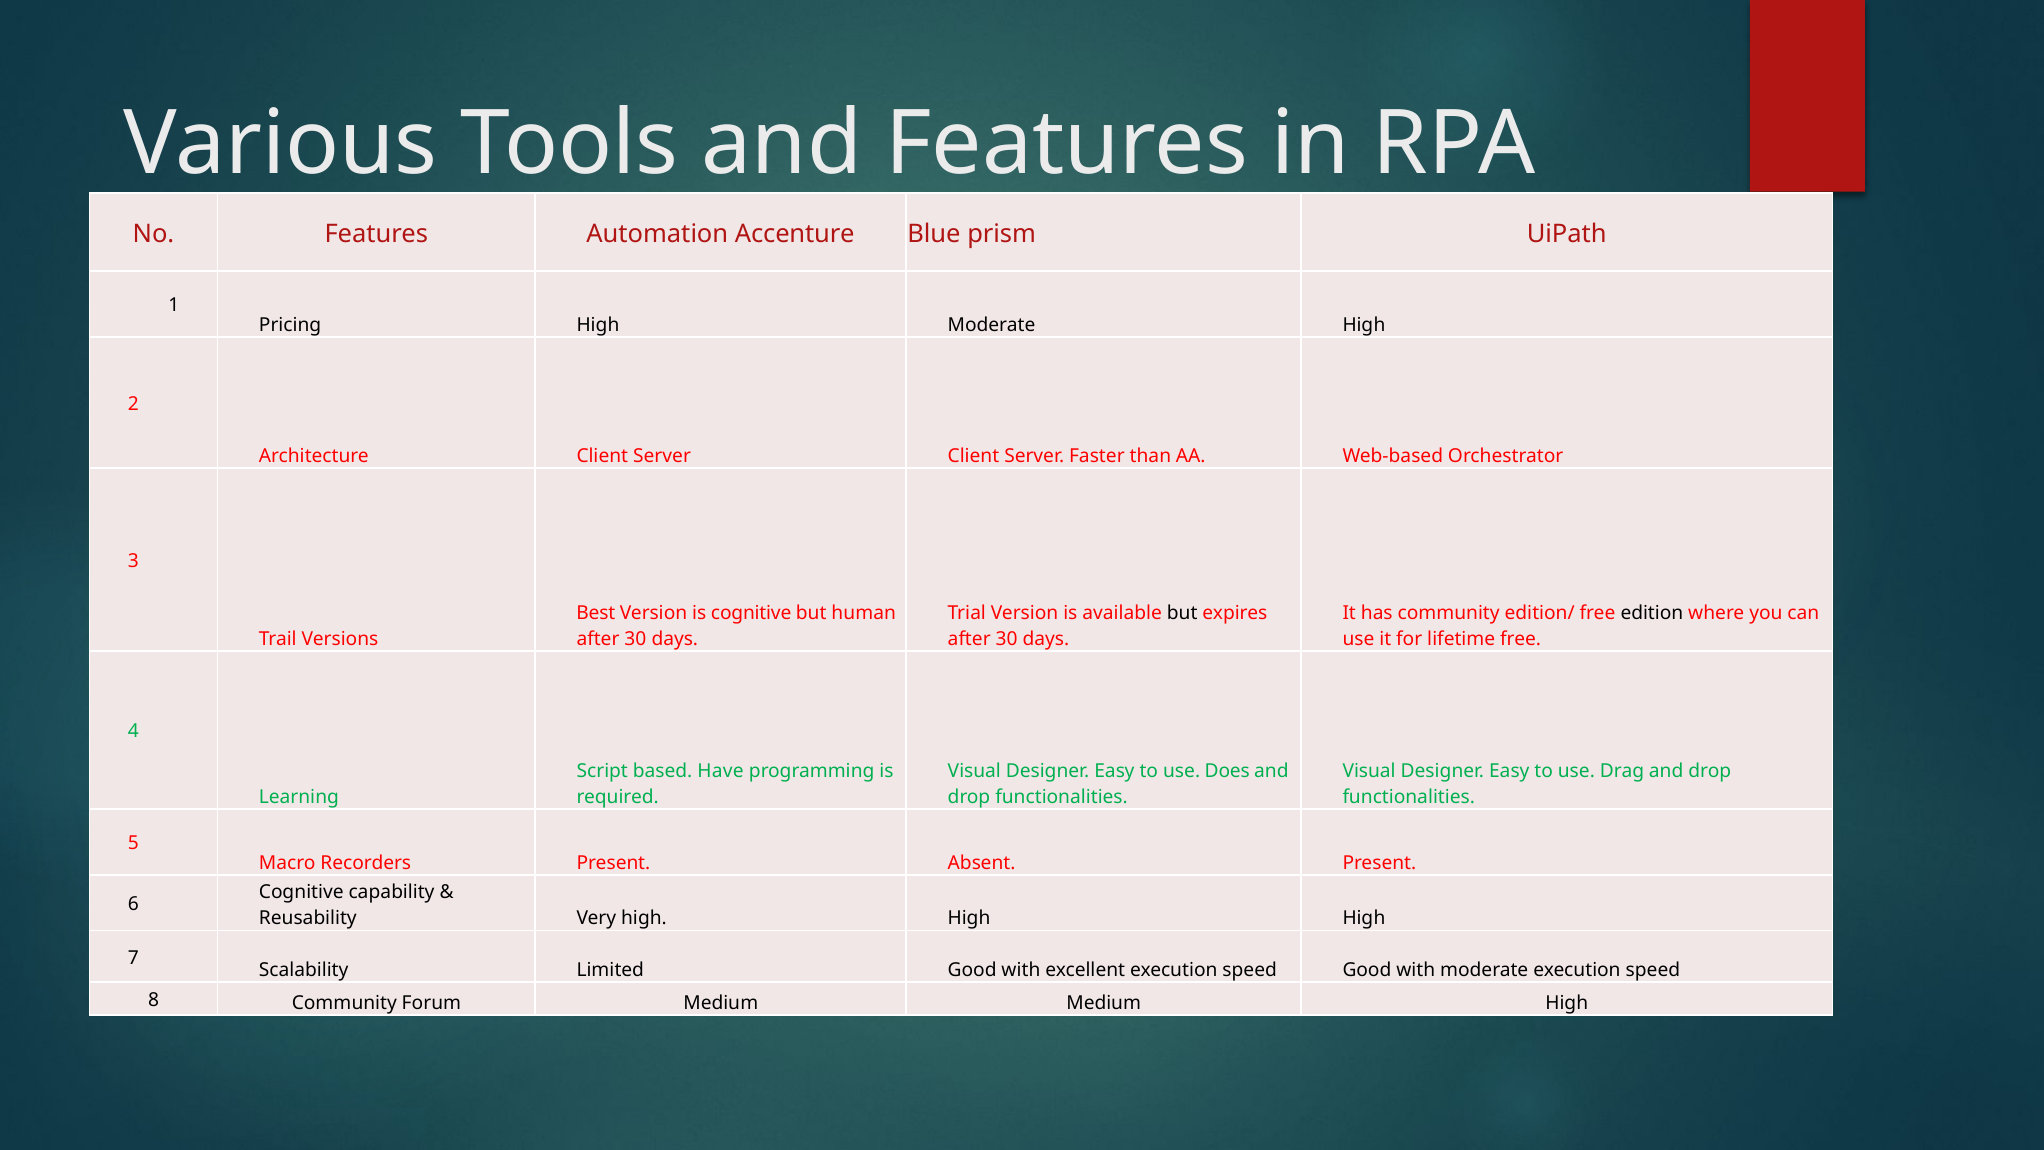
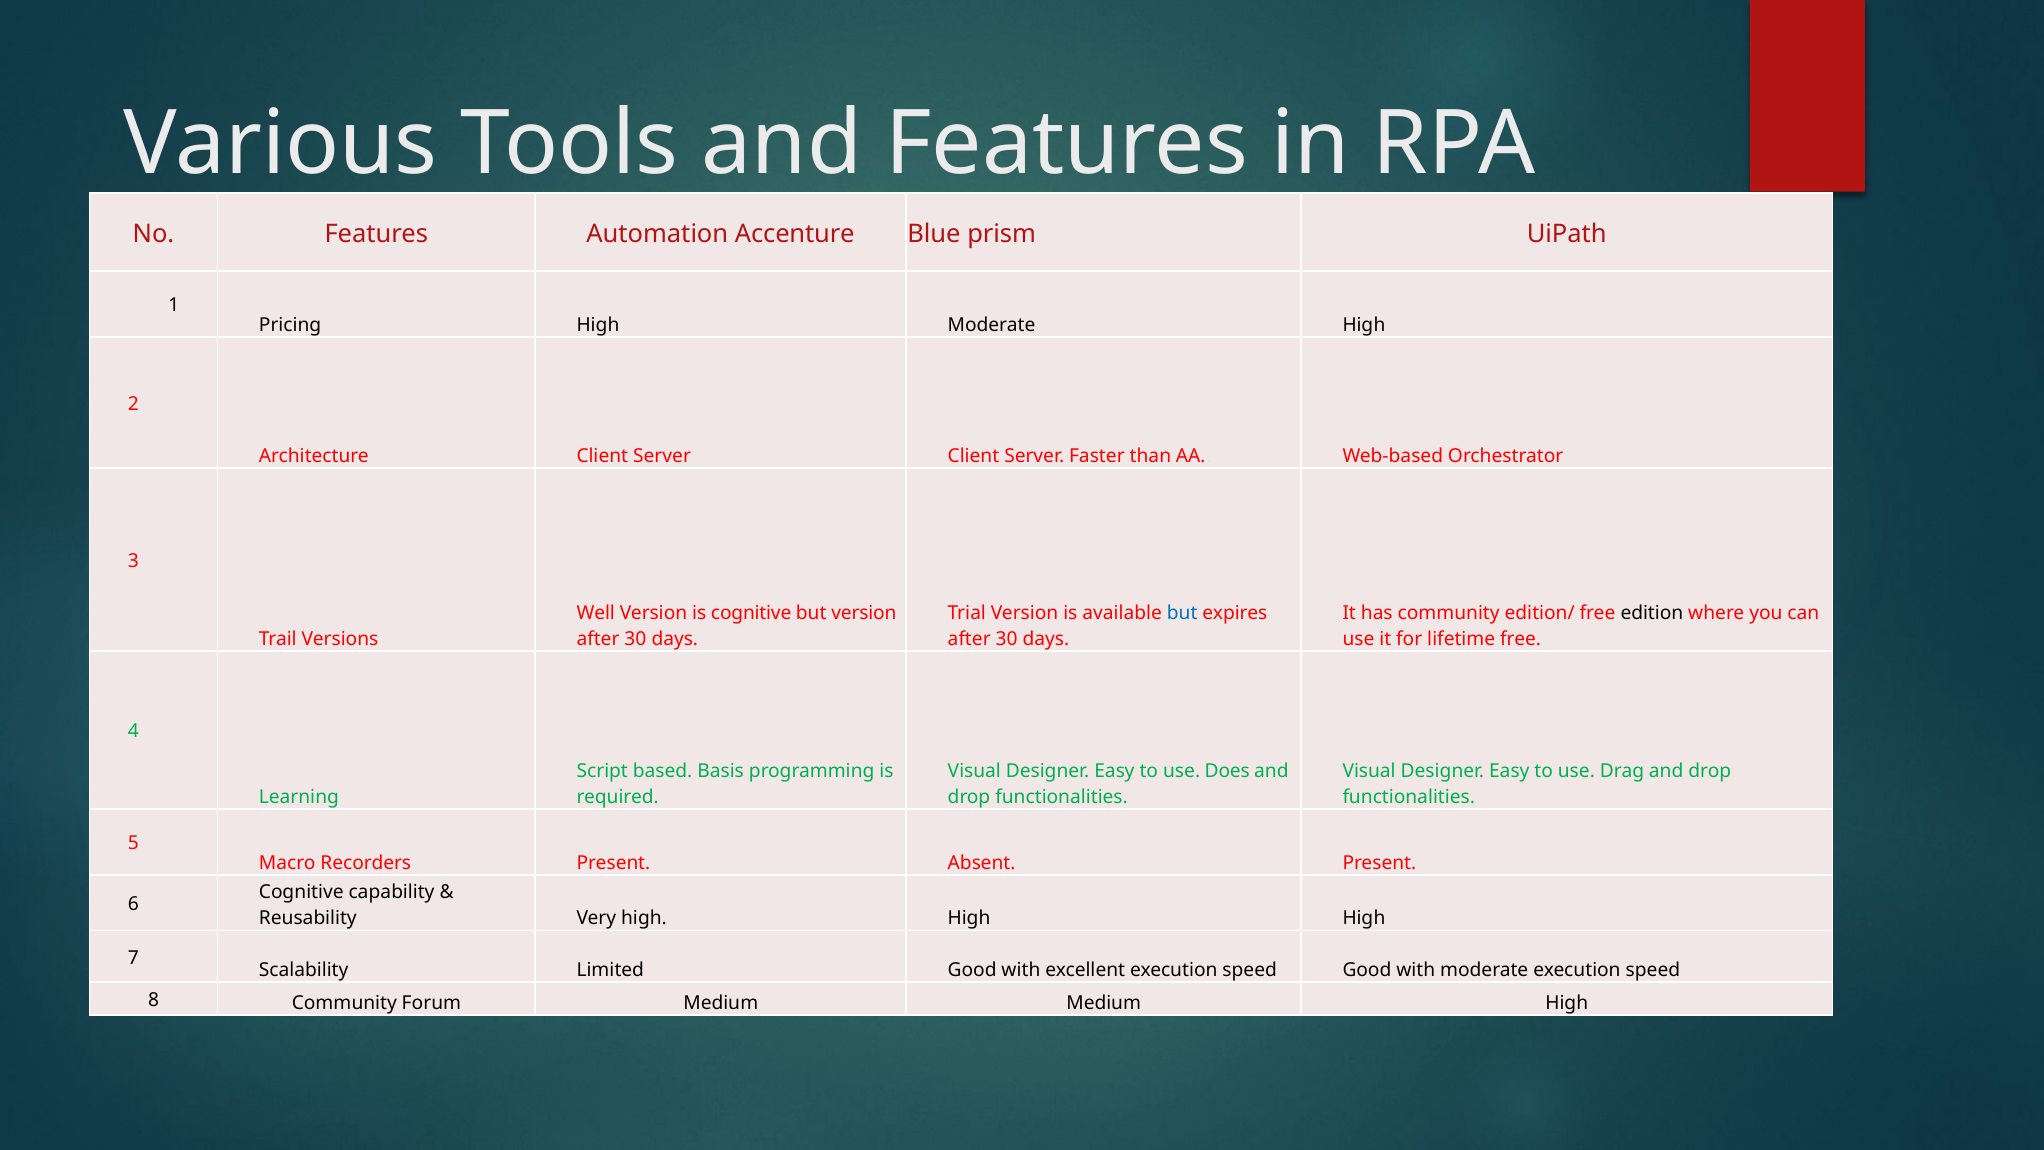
Best: Best -> Well (596, 613)
but human: human -> version (864, 613)
but colour: black -> blue (1182, 613)
Have: Have -> Basis (721, 771)
